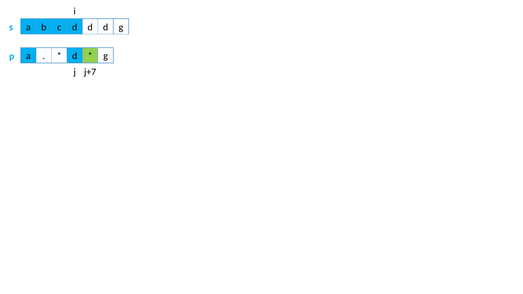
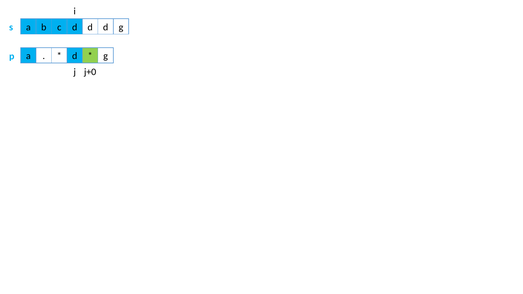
j+7: j+7 -> j+0 (90, 72)
